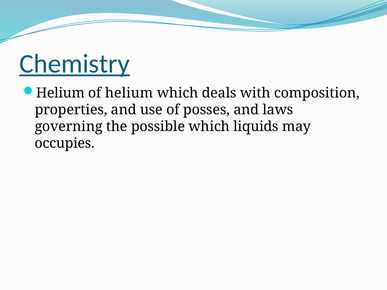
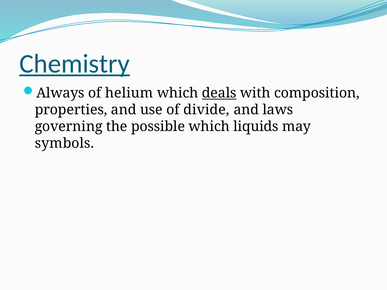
Helium: Helium -> Always (60, 93)
deals underline: none -> present (219, 93)
posses: posses -> divide (206, 110)
occupies: occupies -> symbols (65, 143)
